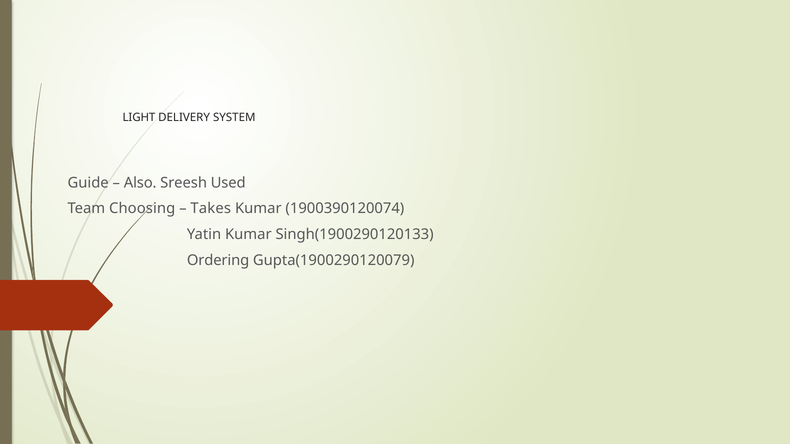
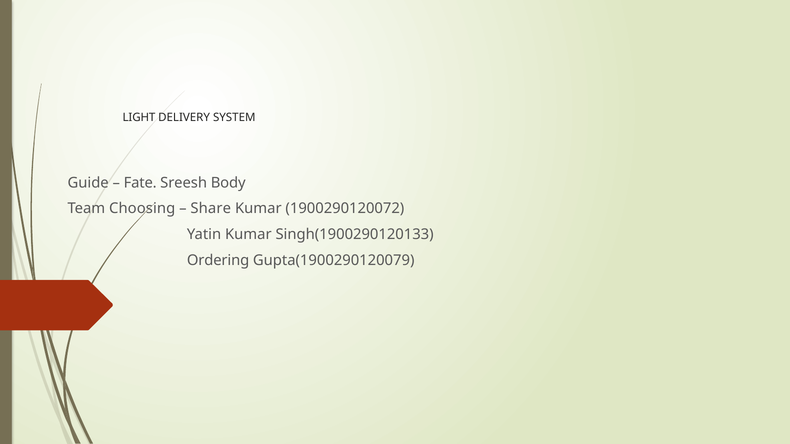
Also: Also -> Fate (140, 183)
Used: Used -> Body (228, 183)
Takes: Takes -> Share (211, 209)
1900390120074: 1900390120074 -> 1900290120072 (345, 209)
